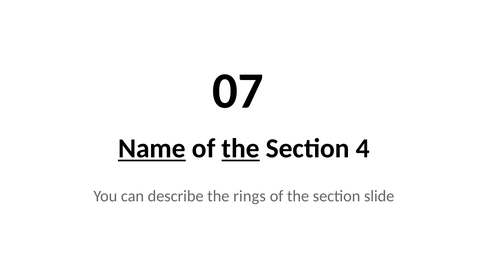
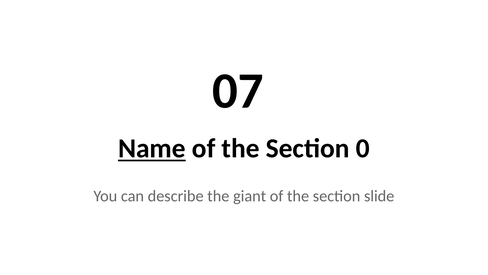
the underline: present -> none (241, 148)
4: 4 -> 0 (363, 148)
rings: rings -> giant (250, 196)
